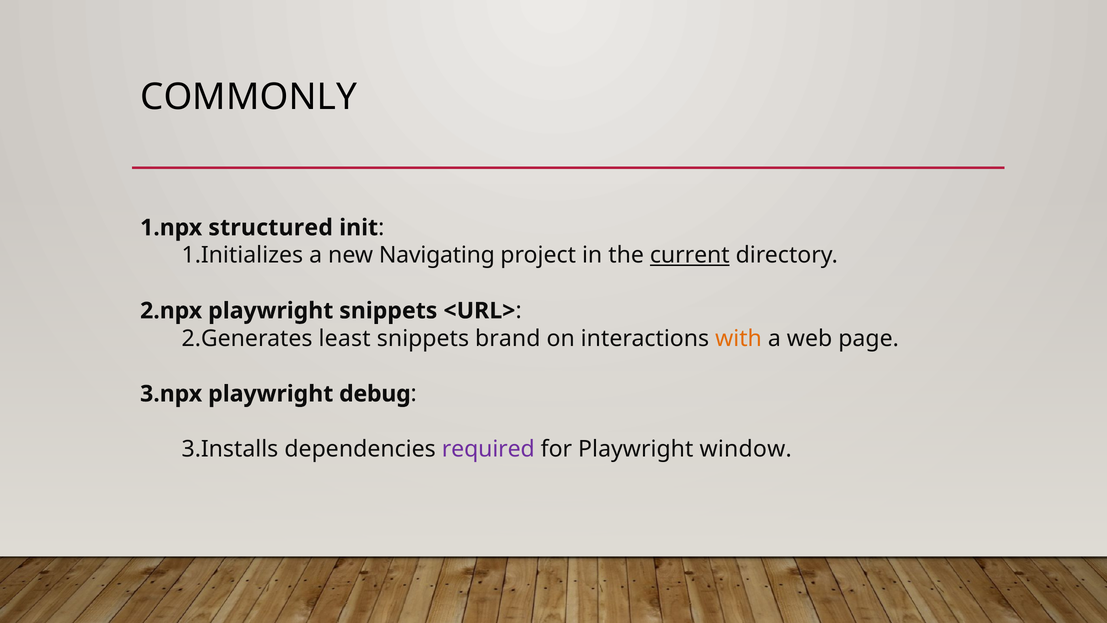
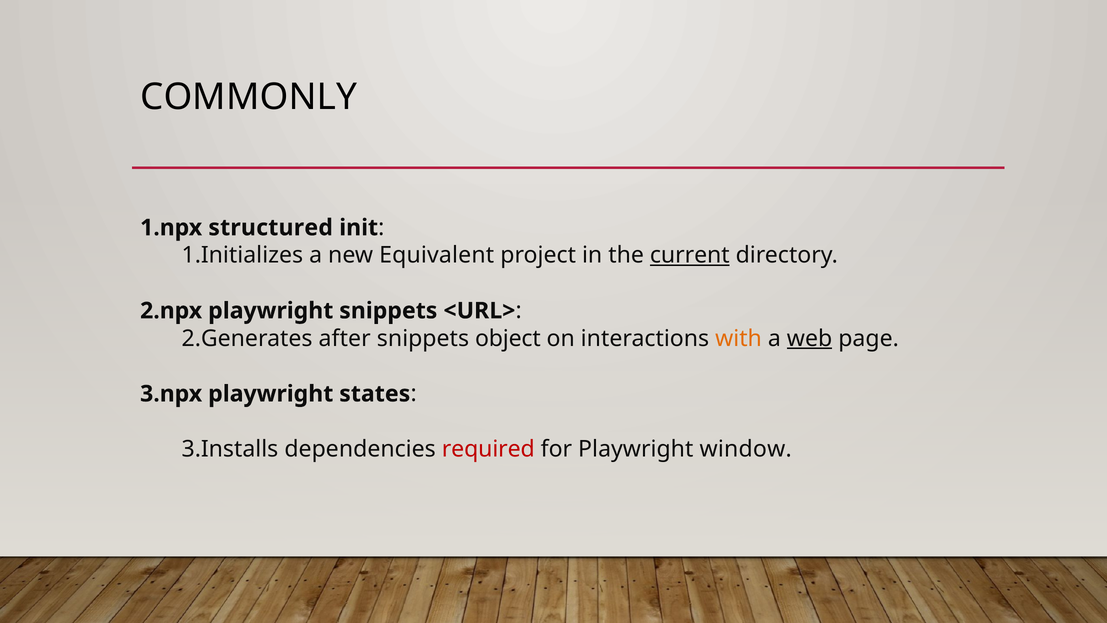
Navigating: Navigating -> Equivalent (437, 255)
least: least -> after (345, 338)
brand: brand -> object (508, 338)
web underline: none -> present (810, 338)
debug: debug -> states (375, 394)
required colour: purple -> red (488, 449)
